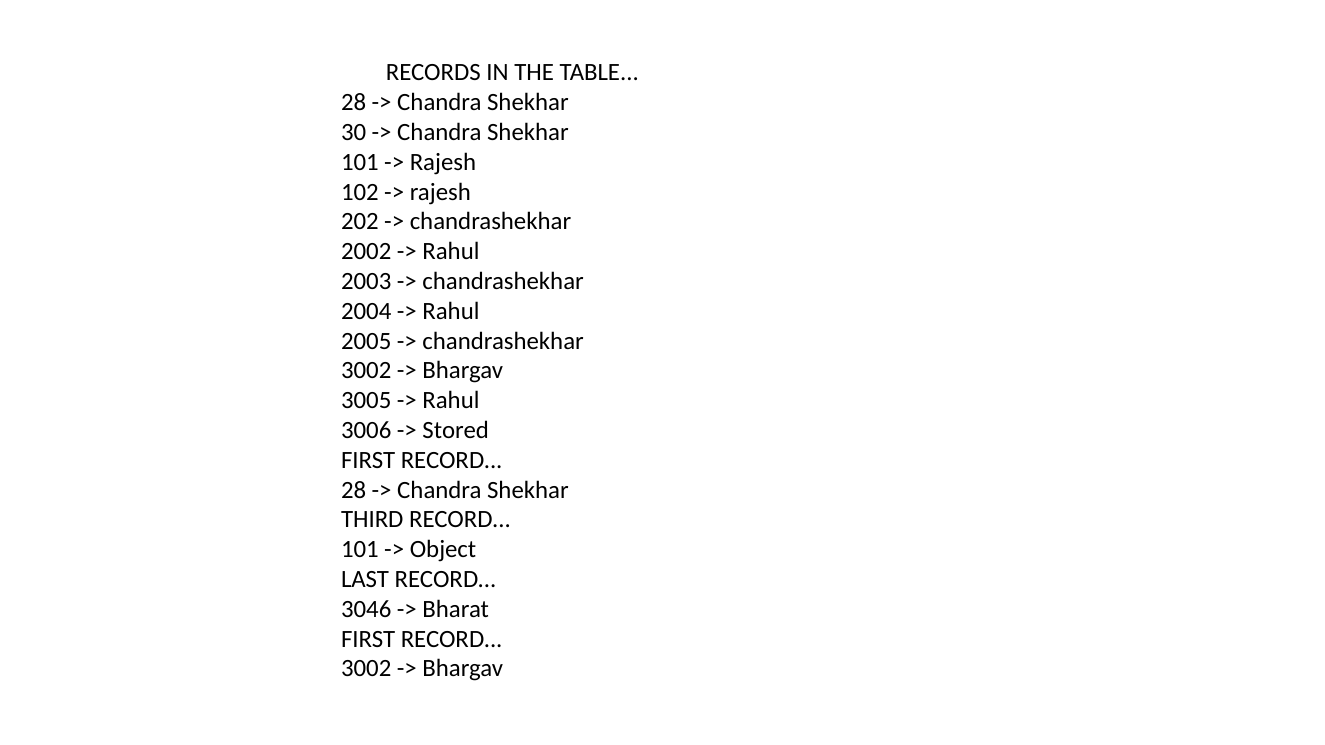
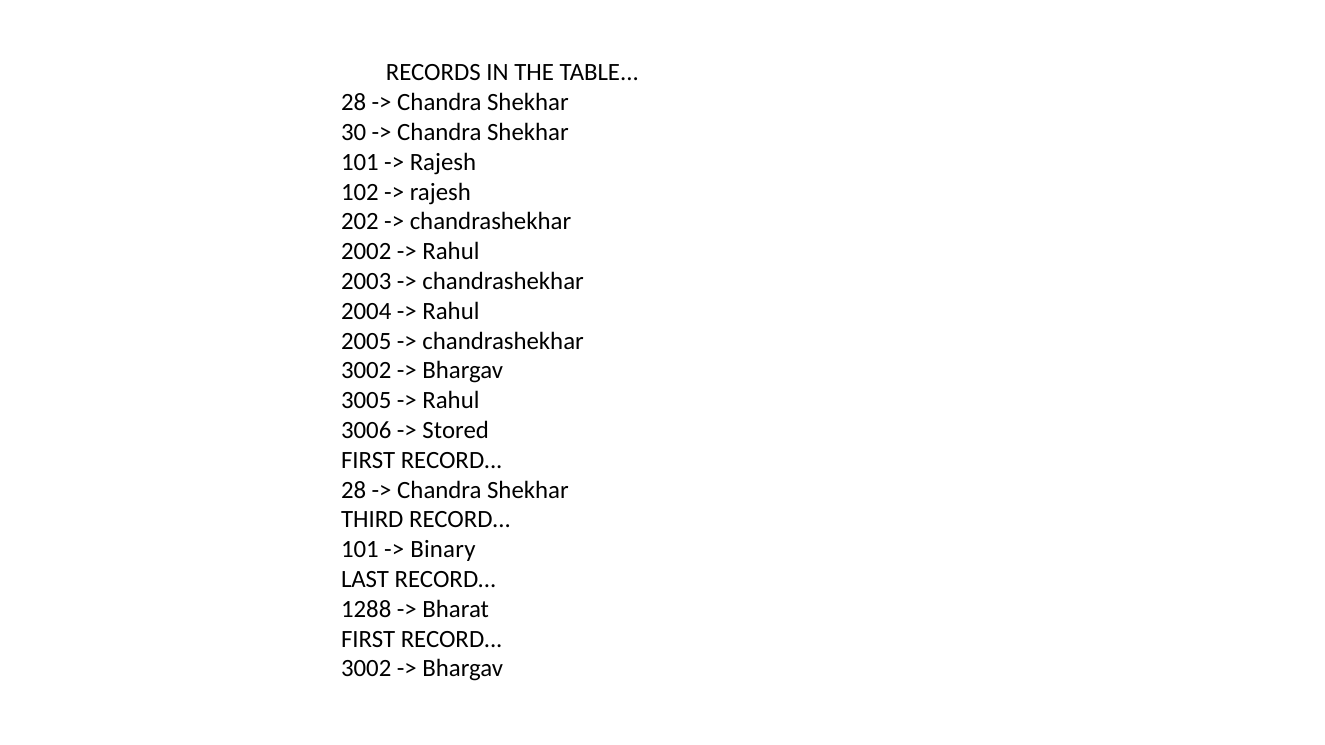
Object: Object -> Binary (443, 550)
3046: 3046 -> 1288 (366, 609)
